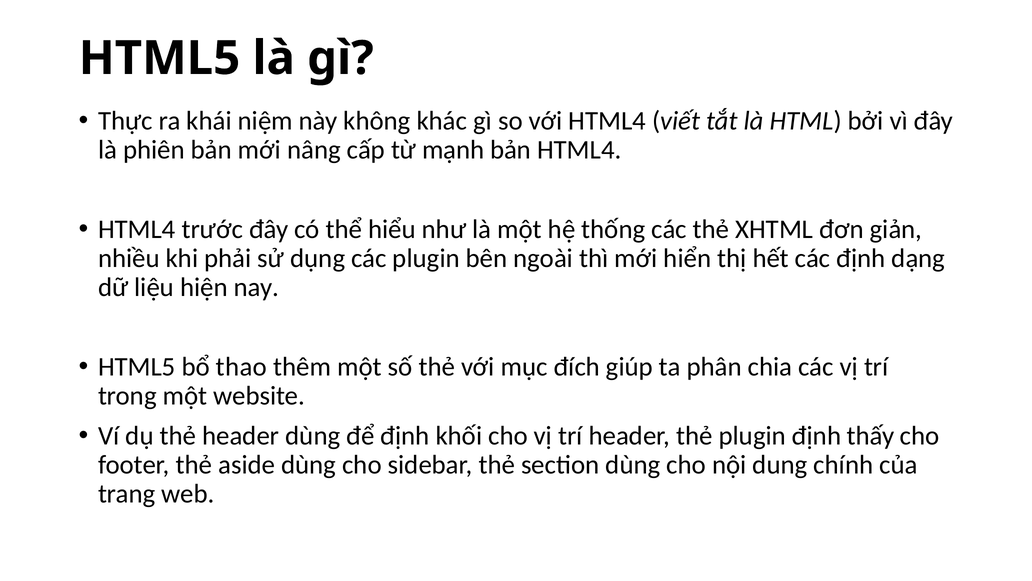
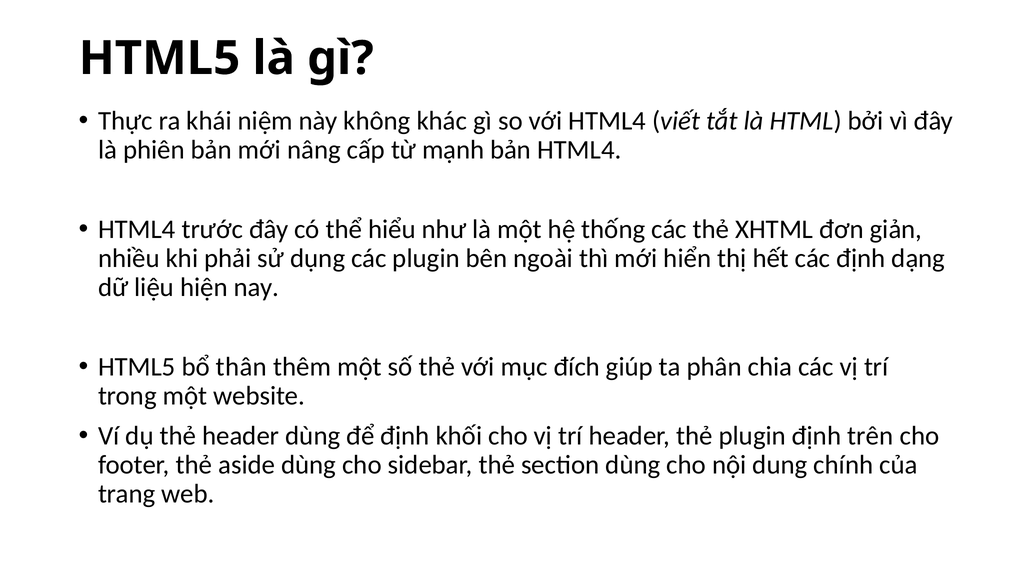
thao: thao -> thân (241, 367)
thấy: thấy -> trên (870, 435)
